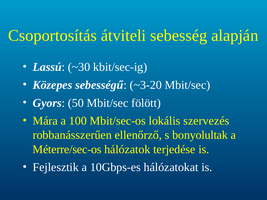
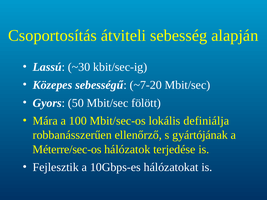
~3-20: ~3-20 -> ~7-20 (146, 85)
szervezés: szervezés -> definiálja (206, 121)
bonyolultak: bonyolultak -> gyártójának (200, 135)
